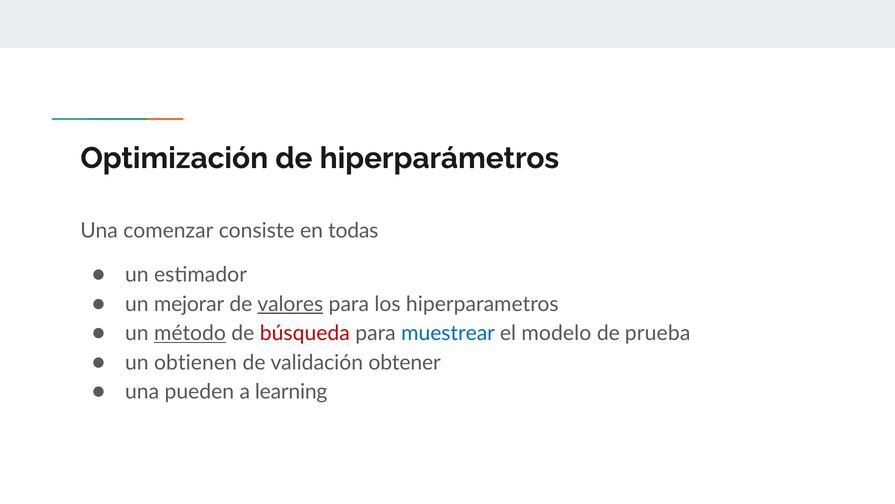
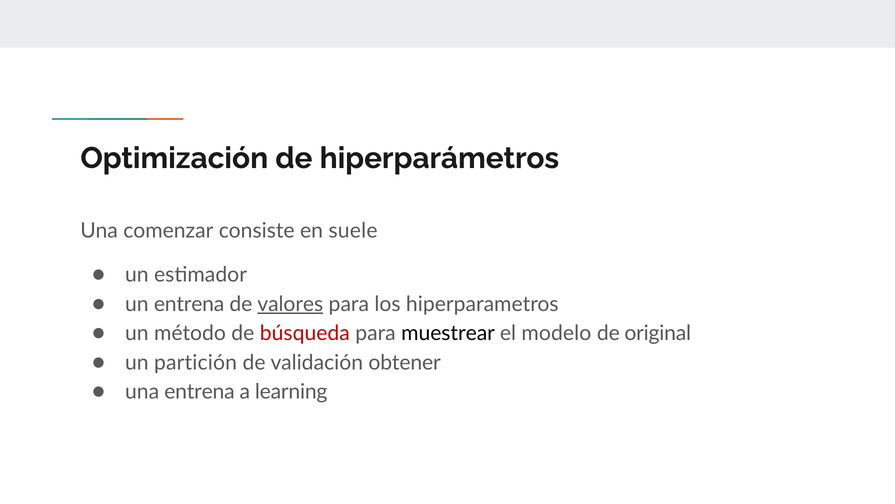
todas: todas -> suele (353, 230)
un mejorar: mejorar -> entrena (189, 304)
método underline: present -> none (190, 333)
muestrear colour: blue -> black (448, 333)
prueba: prueba -> original (658, 333)
obtienen: obtienen -> partición (195, 362)
una pueden: pueden -> entrena (199, 391)
